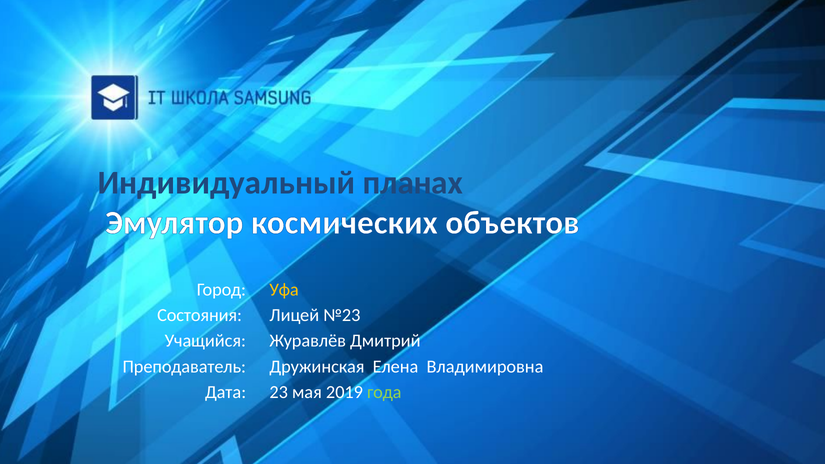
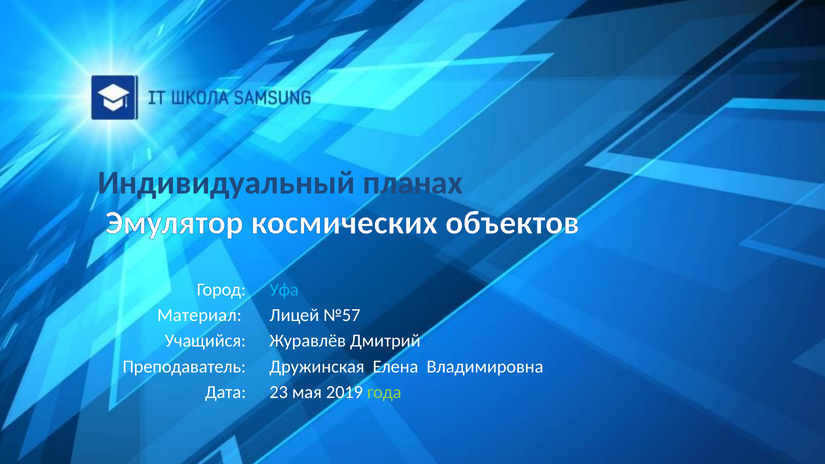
Уфа colour: yellow -> light blue (284, 290)
Состояния: Состояния -> Материал (199, 315)
№23: №23 -> №57 (342, 315)
